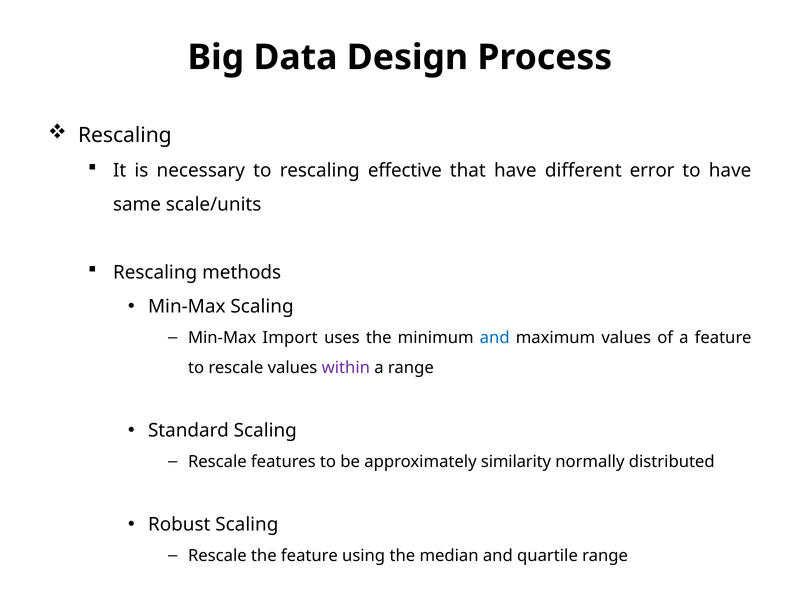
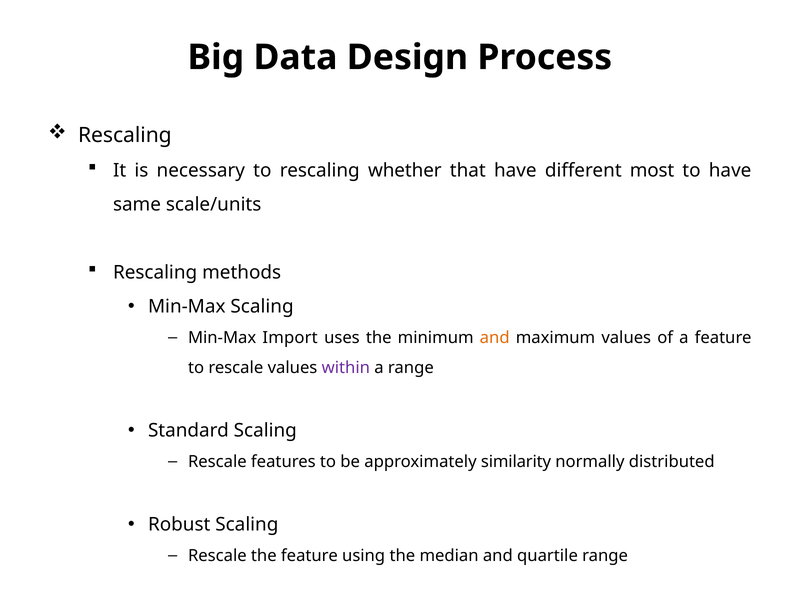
effective: effective -> whether (405, 171)
error: error -> most (652, 171)
and colour: blue -> orange (495, 338)
